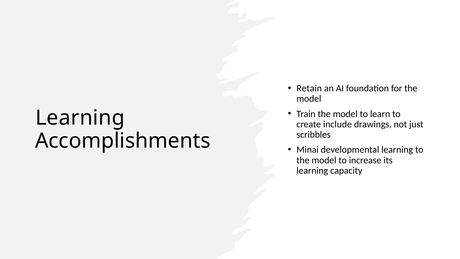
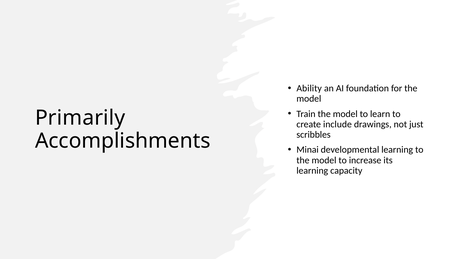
Retain: Retain -> Ability (309, 88)
Learning: Learning -> Primarily (80, 118)
